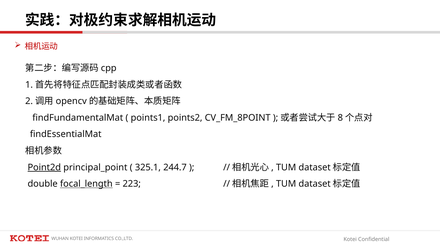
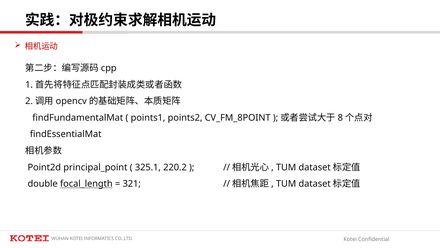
Point2d underline: present -> none (44, 167)
244.7: 244.7 -> 220.2 (175, 167)
223: 223 -> 321 (132, 184)
